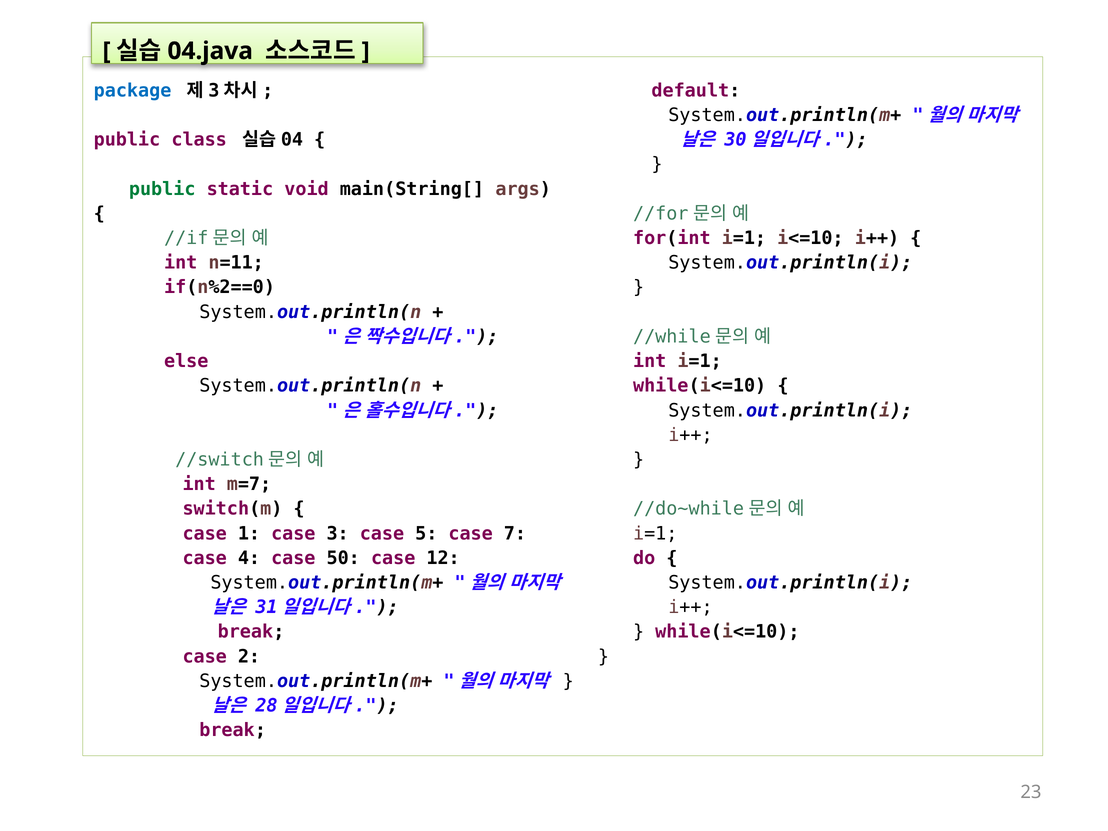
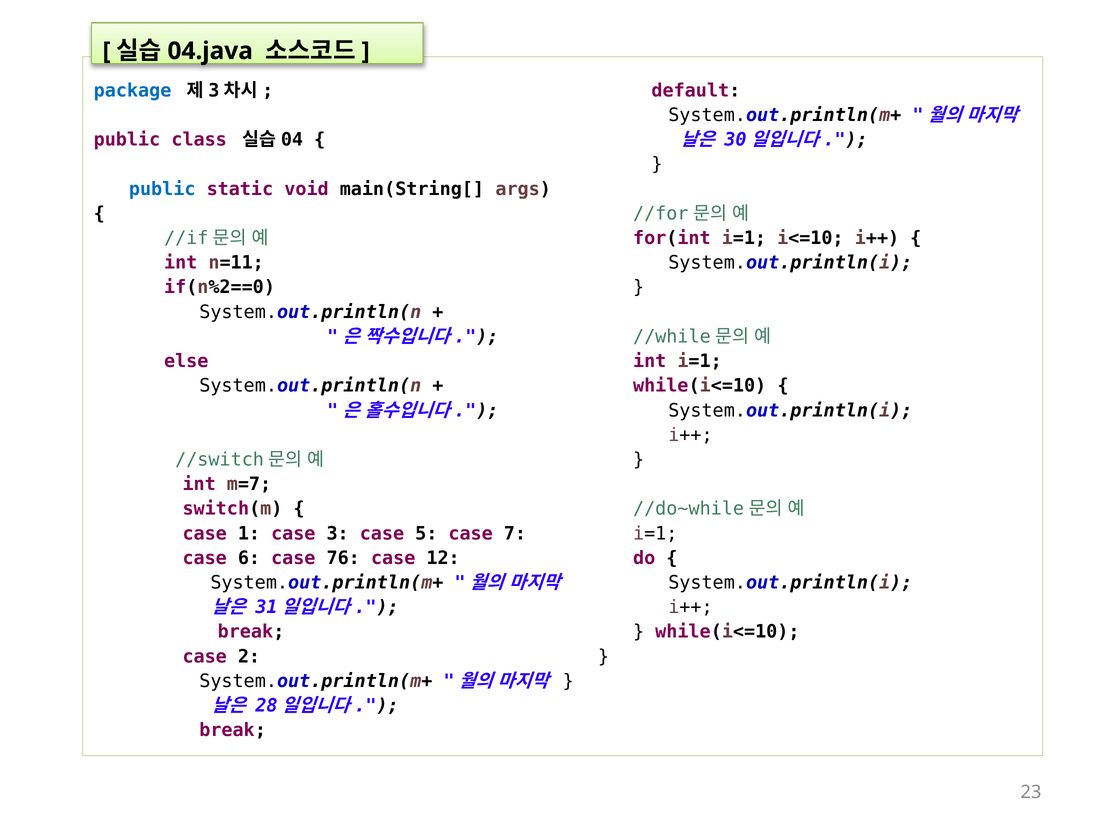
public colour: green -> blue (162, 189)
4: 4 -> 6 (249, 558)
50: 50 -> 76 (343, 558)
